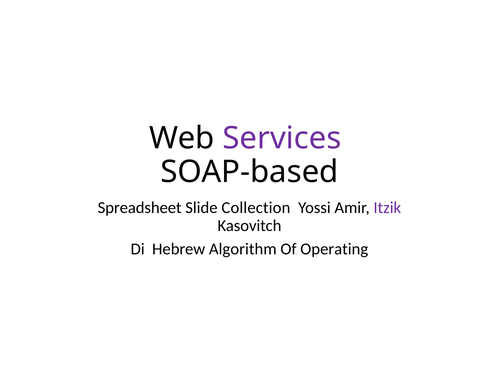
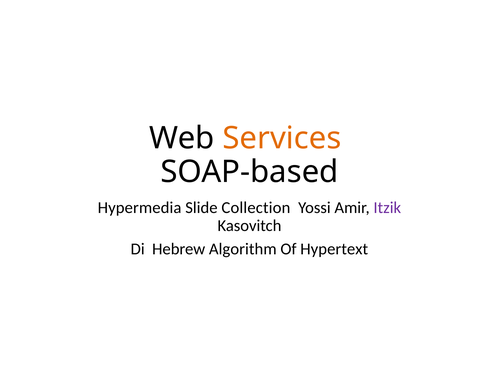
Services colour: purple -> orange (282, 138)
Spreadsheet: Spreadsheet -> Hypermedia (140, 208)
Operating: Operating -> Hypertext (334, 249)
